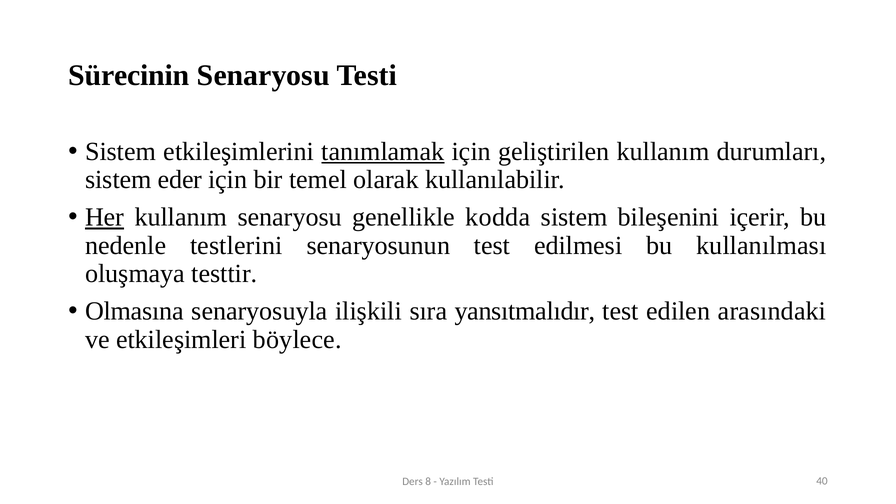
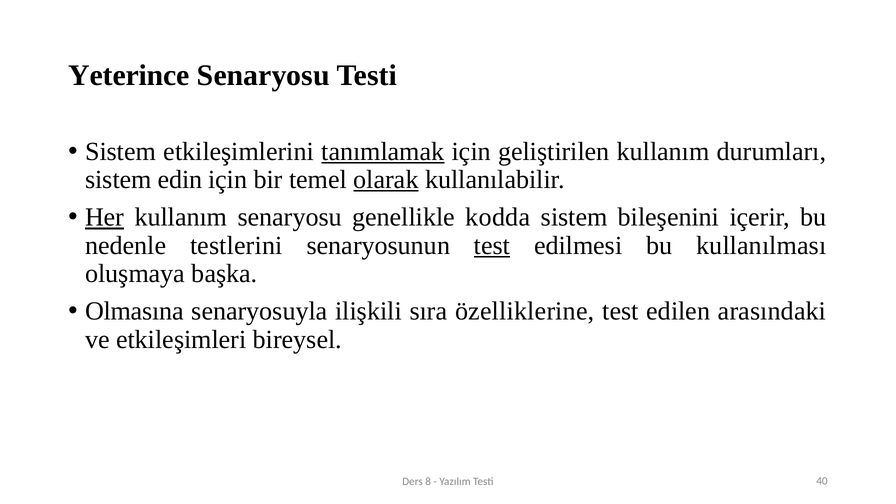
Sürecinin: Sürecinin -> Yeterince (129, 75)
eder: eder -> edin (180, 180)
olarak underline: none -> present (386, 180)
test underline: none -> present (492, 246)
testtir: testtir -> başka (224, 274)
yansıtmalıdır: yansıtmalıdır -> özelliklerine (525, 311)
böylece: böylece -> bireysel (297, 340)
